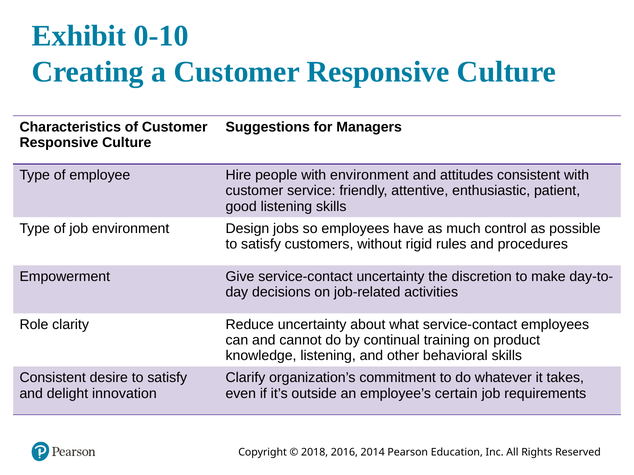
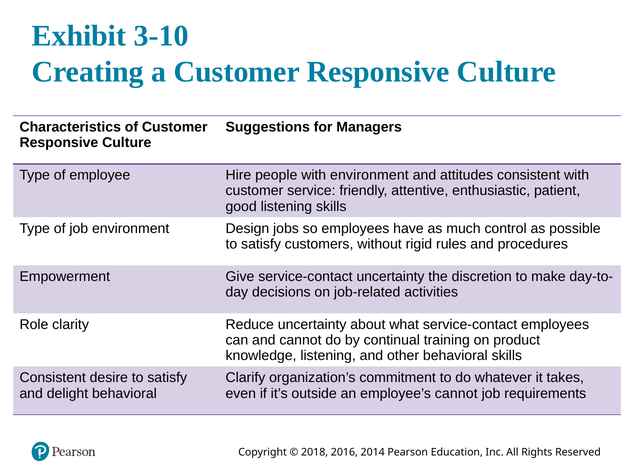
0-10: 0-10 -> 3-10 (161, 36)
delight innovation: innovation -> behavioral (124, 394)
employee’s certain: certain -> cannot (456, 394)
